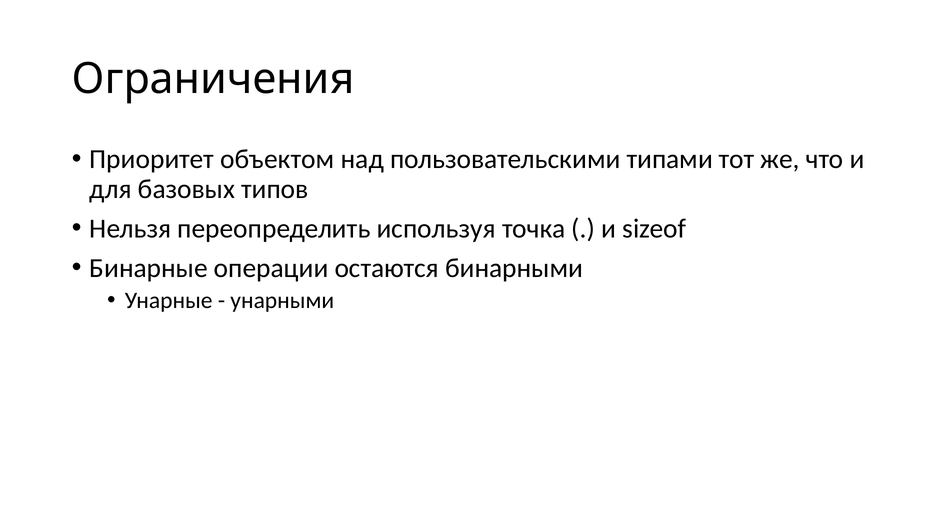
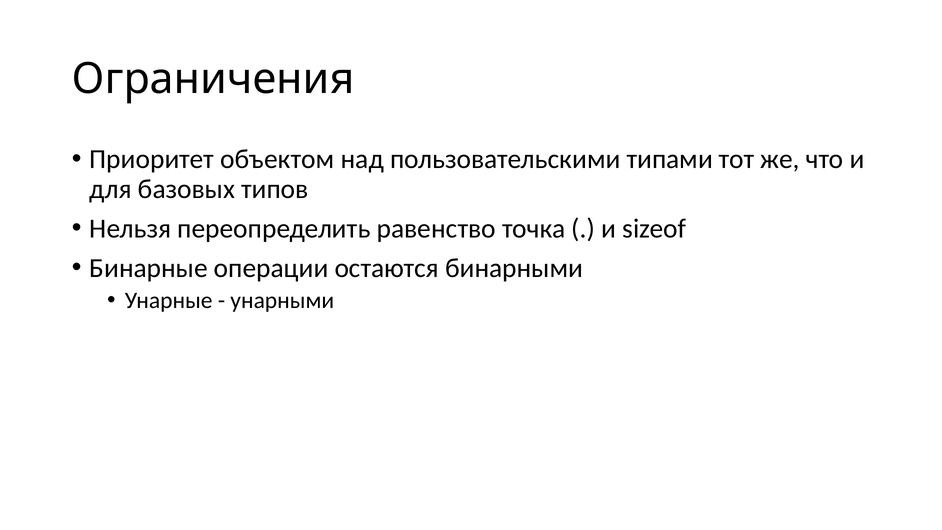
используя: используя -> равенство (436, 228)
